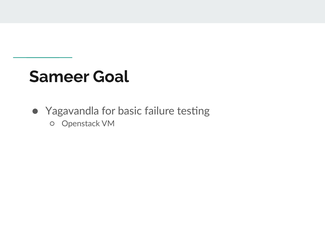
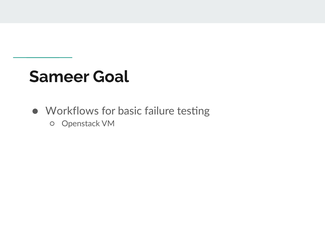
Yagavandla: Yagavandla -> Workflows (72, 111)
